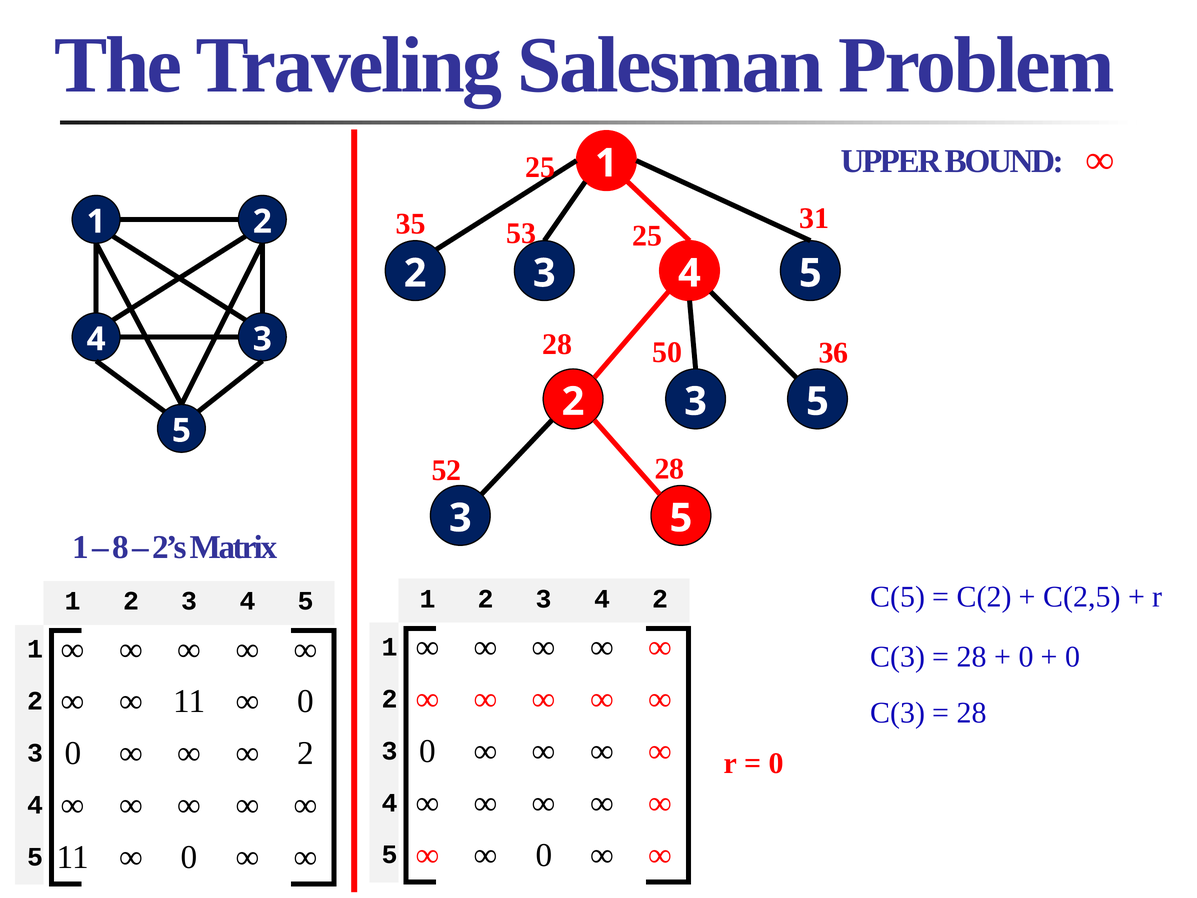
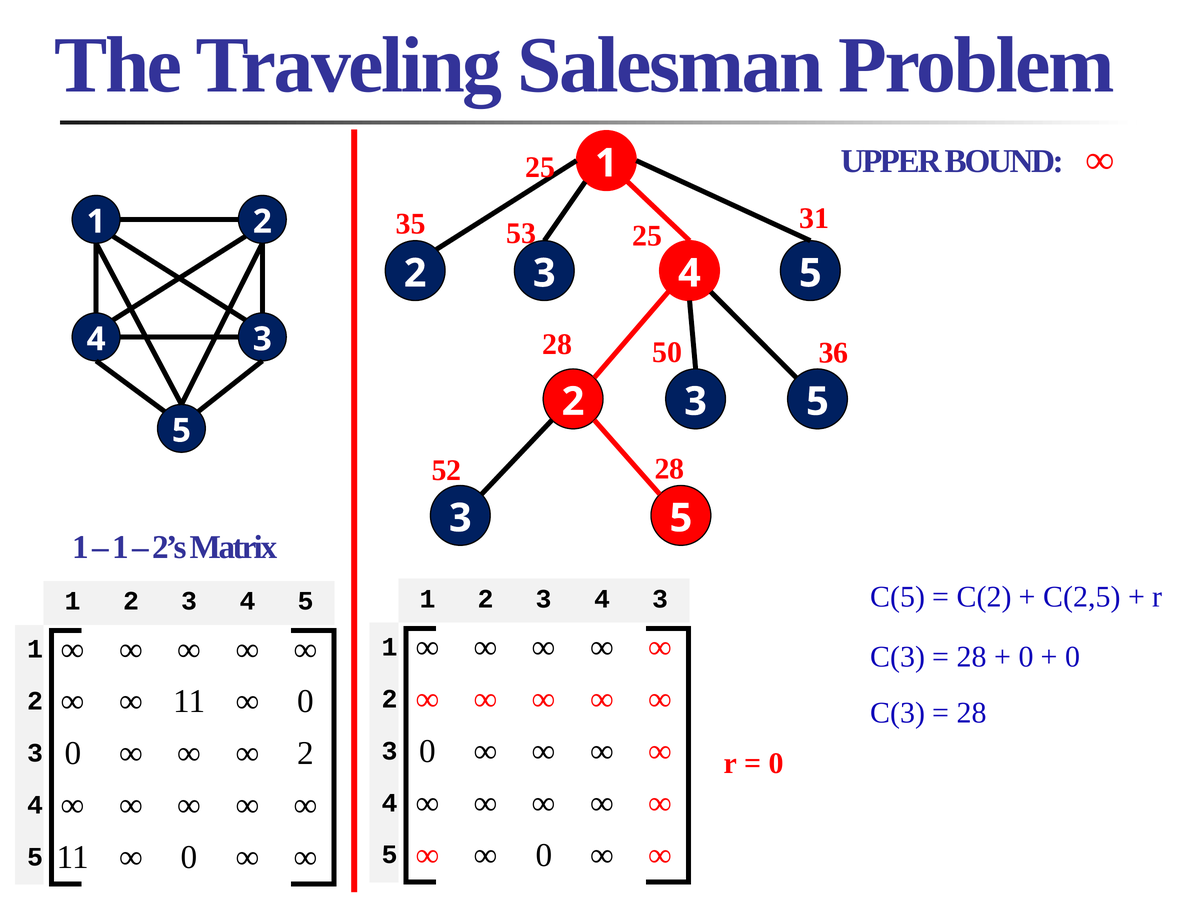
8: 8 -> 1 (120, 547)
3 4 2: 2 -> 3 (660, 599)
